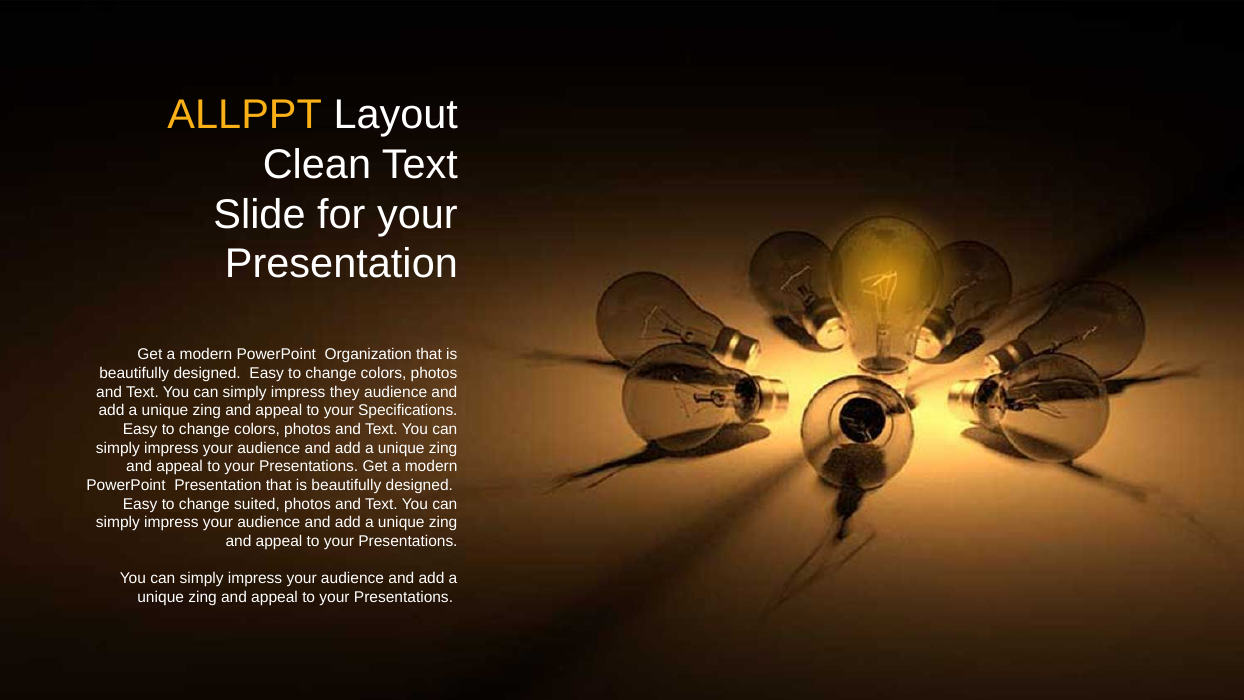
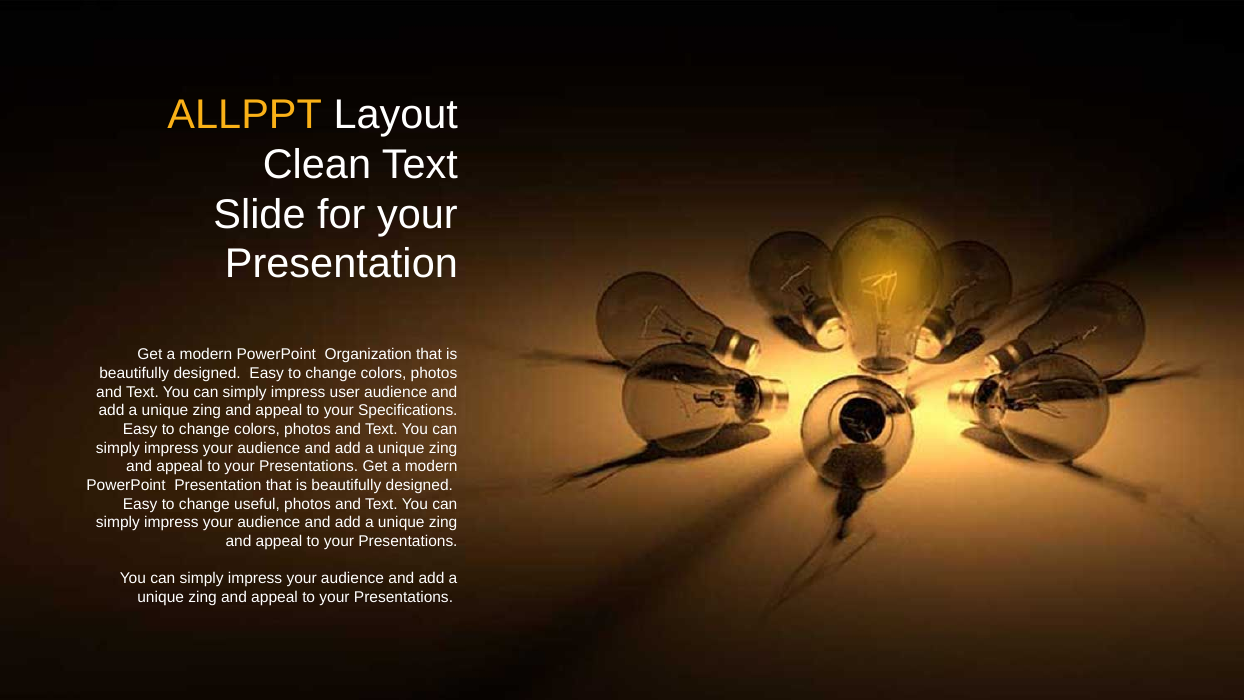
they: they -> user (345, 392)
suited: suited -> useful (257, 504)
